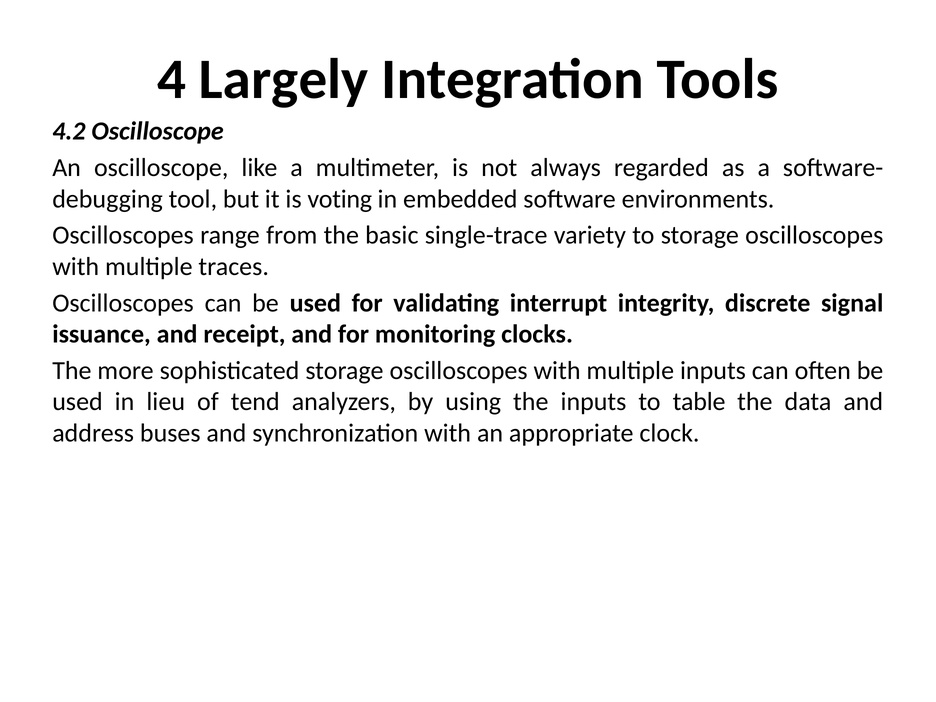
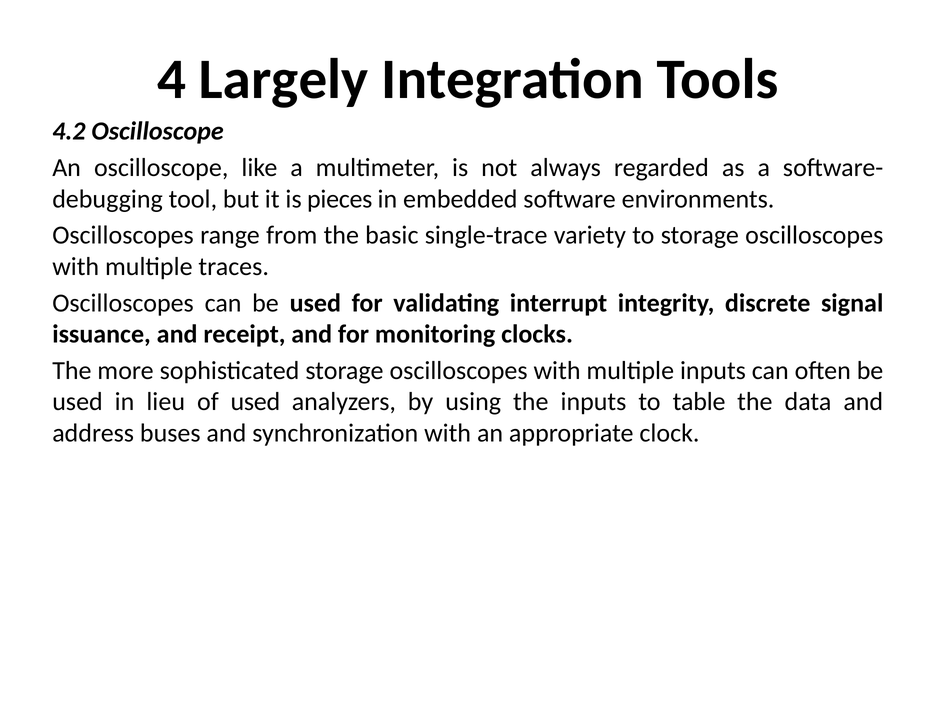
voting: voting -> pieces (340, 199)
of tend: tend -> used (255, 402)
